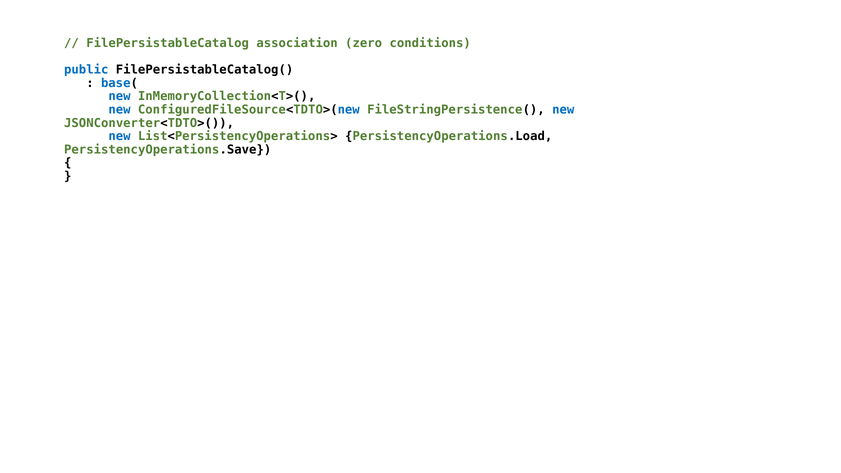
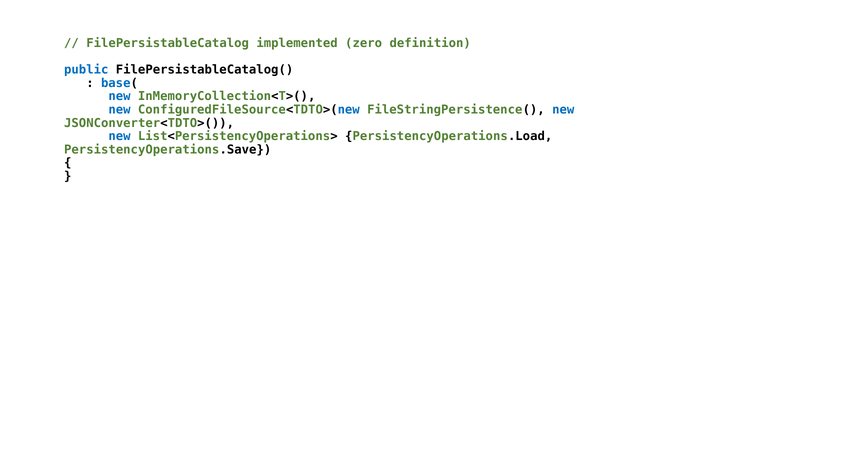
association: association -> implemented (297, 43)
conditions: conditions -> definition (430, 43)
